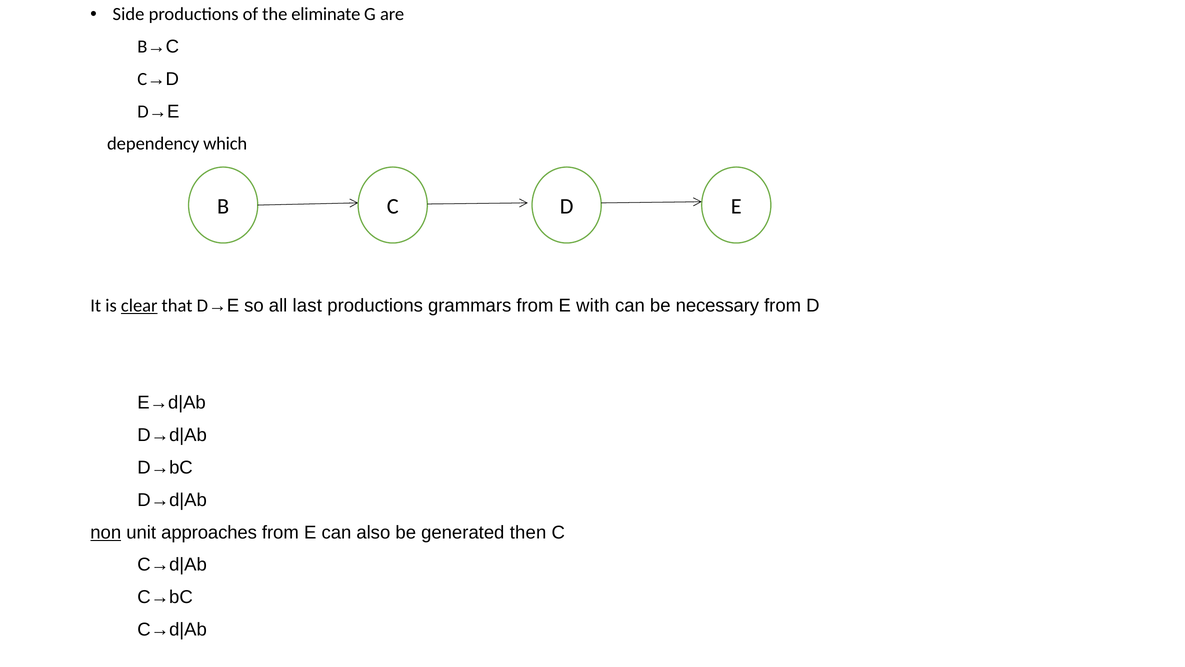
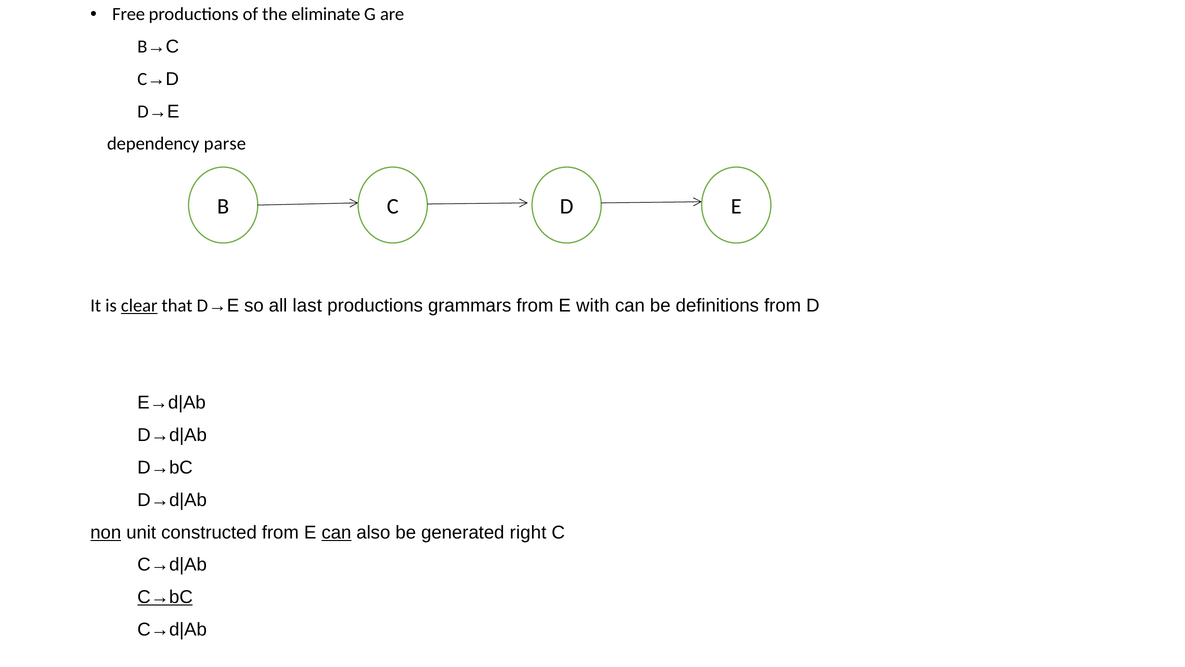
Side: Side -> Free (129, 14)
which: which -> parse (225, 144)
necessary: necessary -> definitions (717, 306)
approaches: approaches -> constructed (209, 532)
can underline: none -> present (336, 532)
then: then -> right (528, 532)
C→bC underline: none -> present (165, 597)
